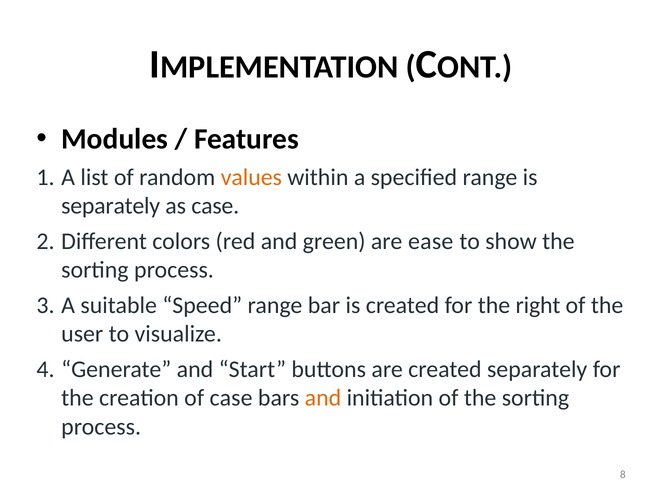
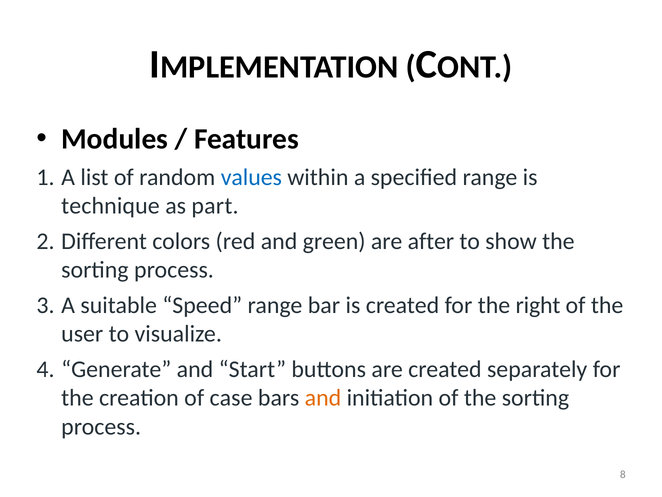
values colour: orange -> blue (251, 177)
separately: separately -> technique (110, 206)
as case: case -> part (215, 206)
ease: ease -> after (431, 241)
